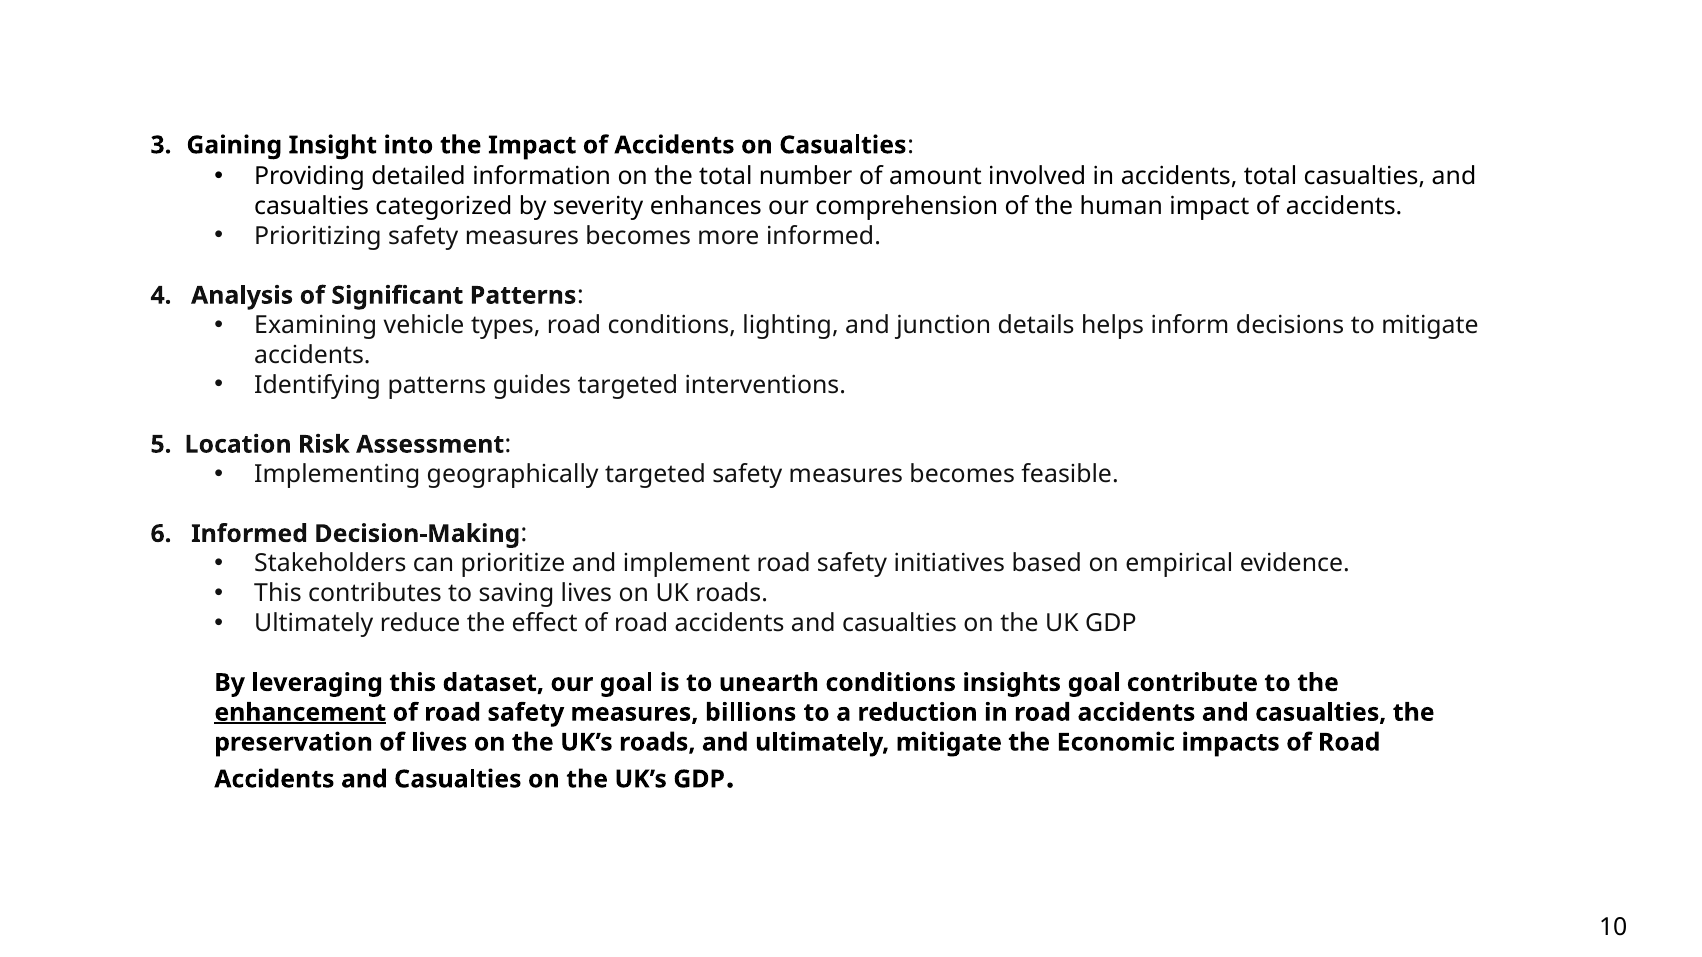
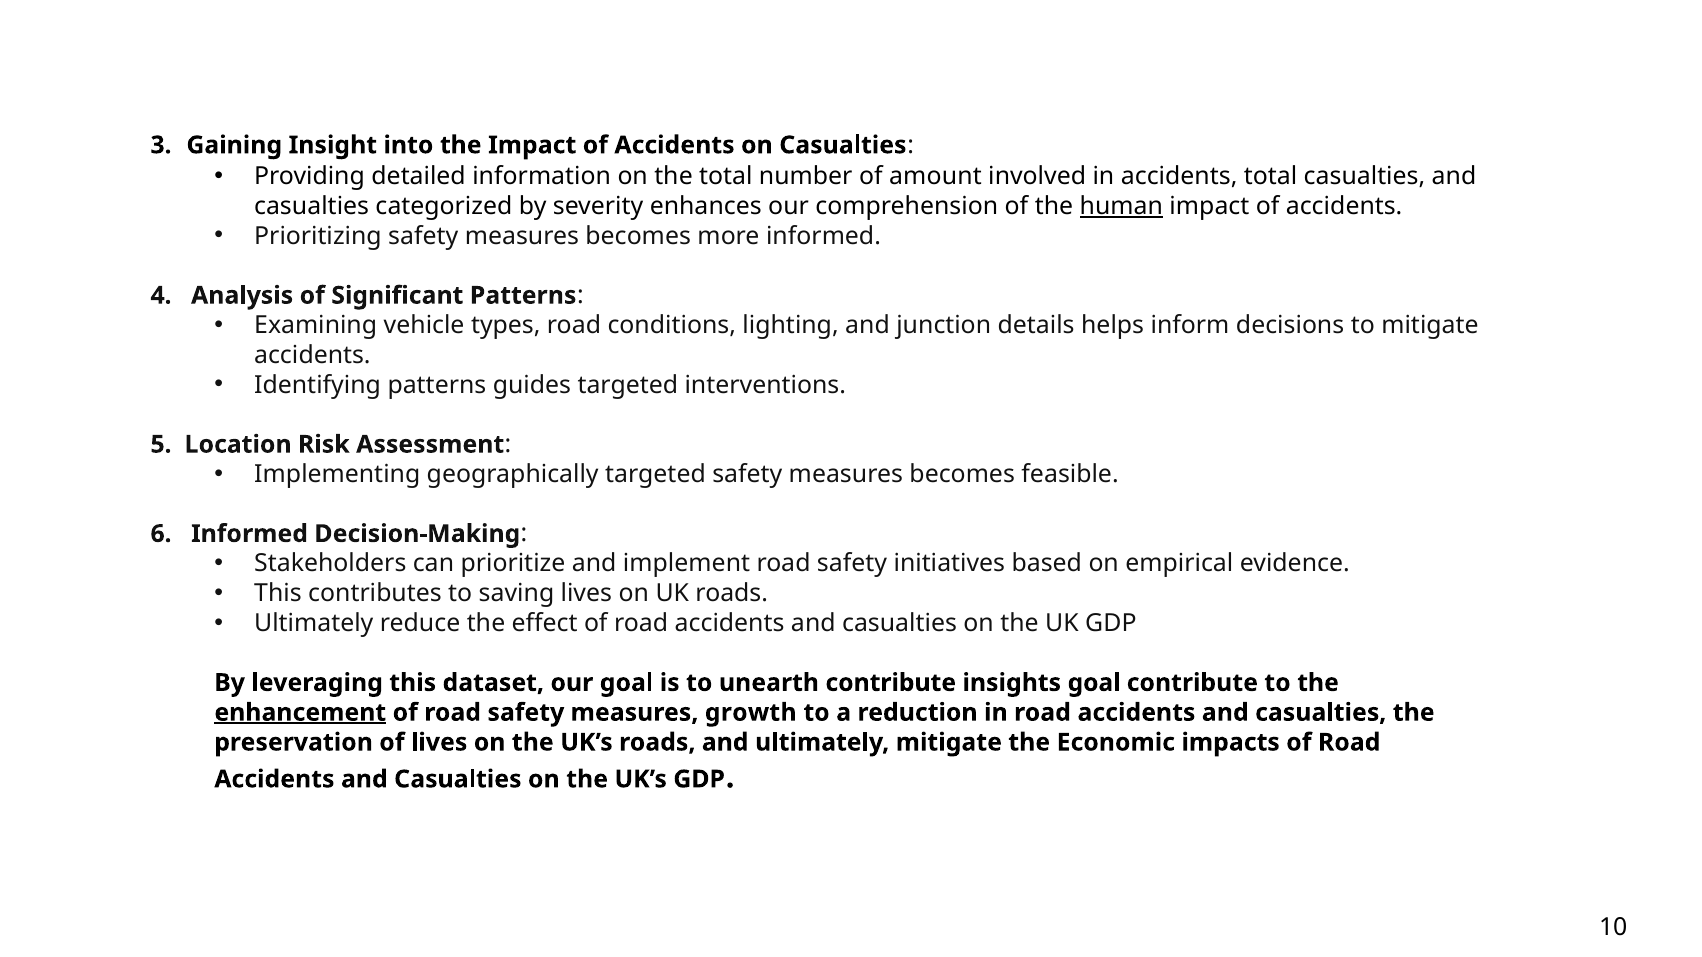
human underline: none -> present (1121, 206)
unearth conditions: conditions -> contribute (891, 683)
billions: billions -> growth (751, 713)
